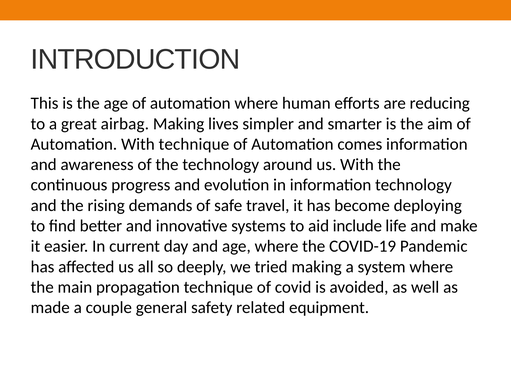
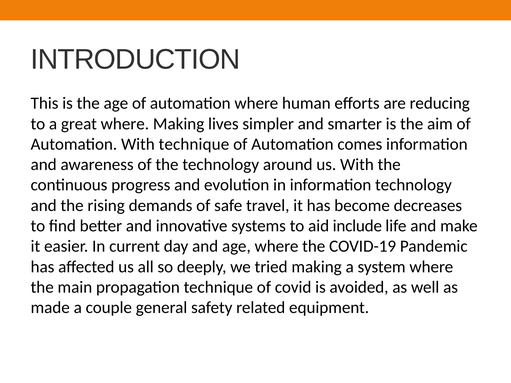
great airbag: airbag -> where (125, 124)
deploying: deploying -> decreases (428, 206)
